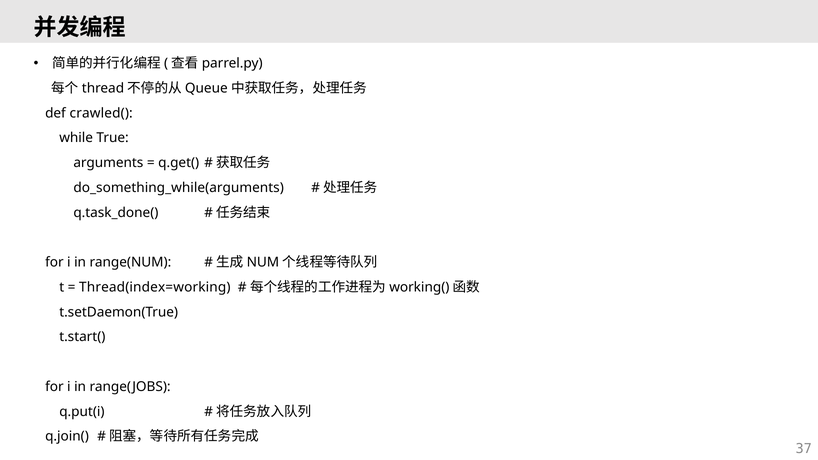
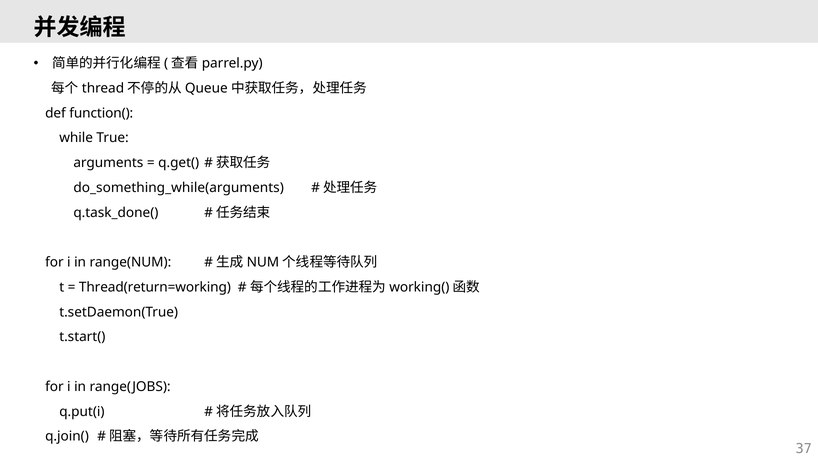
crawled(: crawled( -> function( (101, 113)
Thread(index=working: Thread(index=working -> Thread(return=working (155, 287)
